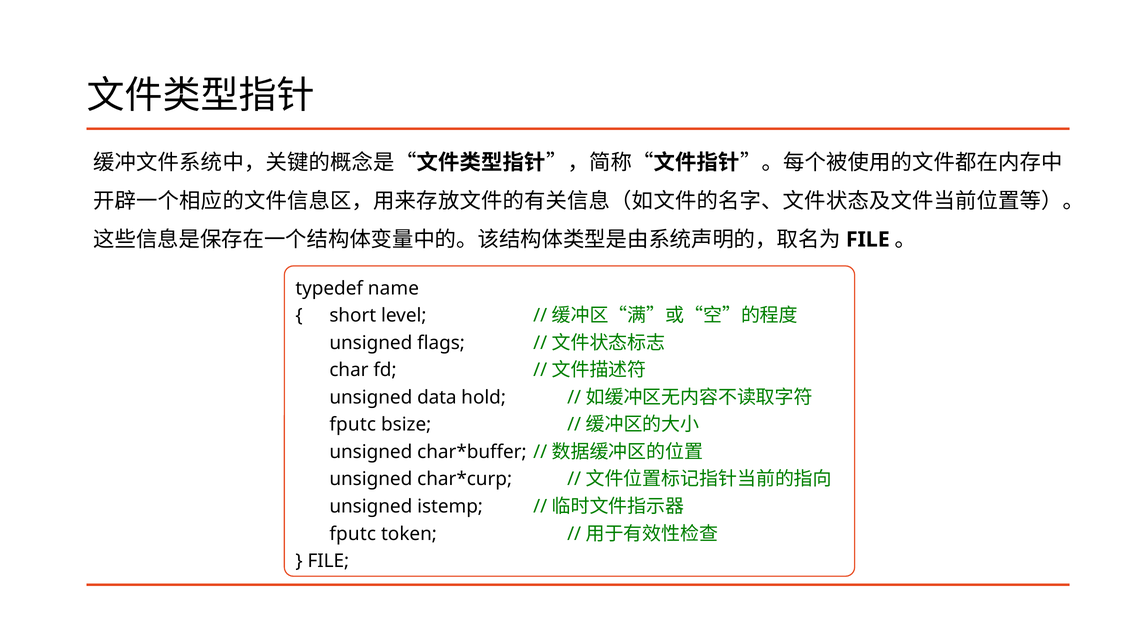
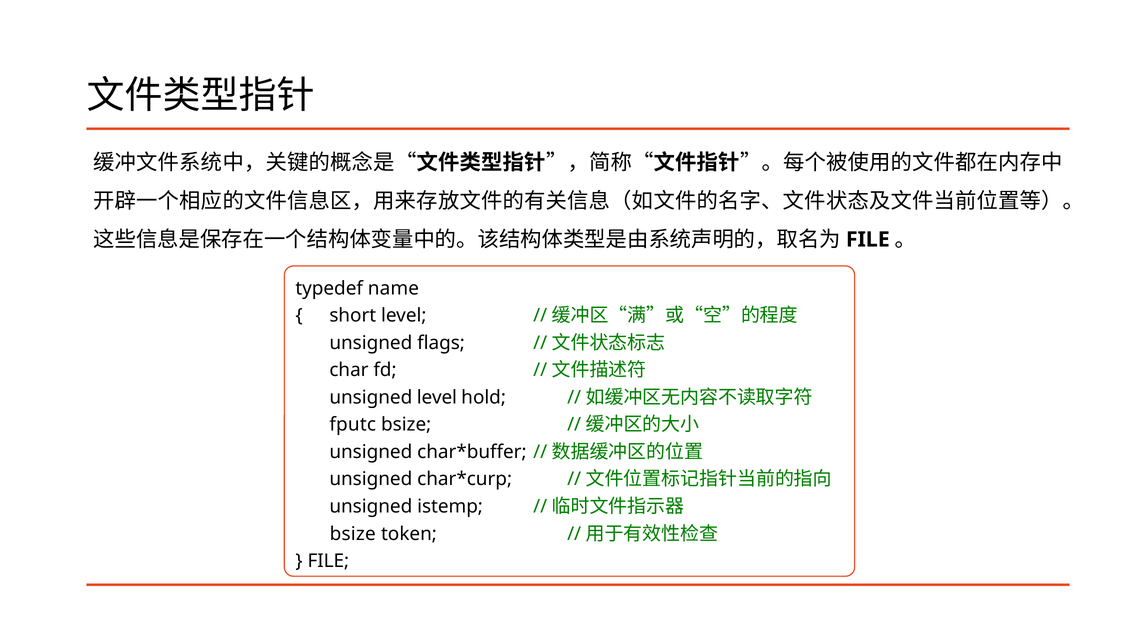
unsigned data: data -> level (437, 398)
fputc: fputc -> bsize (353, 534)
